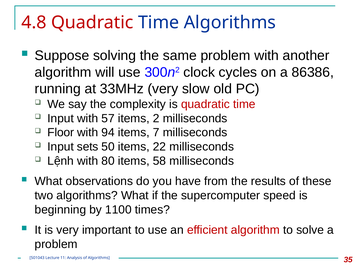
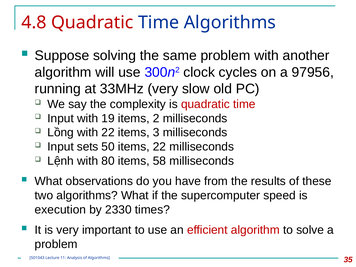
86386: 86386 -> 97956 (313, 72)
57: 57 -> 19 (108, 118)
Floor: Floor -> Lồng (61, 133)
with 94: 94 -> 22 (108, 133)
7: 7 -> 3 (156, 133)
beginning: beginning -> execution (60, 210)
1100: 1100 -> 2330 (118, 210)
